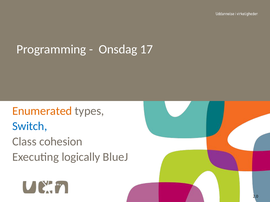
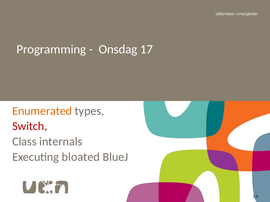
Switch colour: blue -> red (30, 127)
cohesion: cohesion -> internals (61, 142)
logically: logically -> bloated (81, 157)
